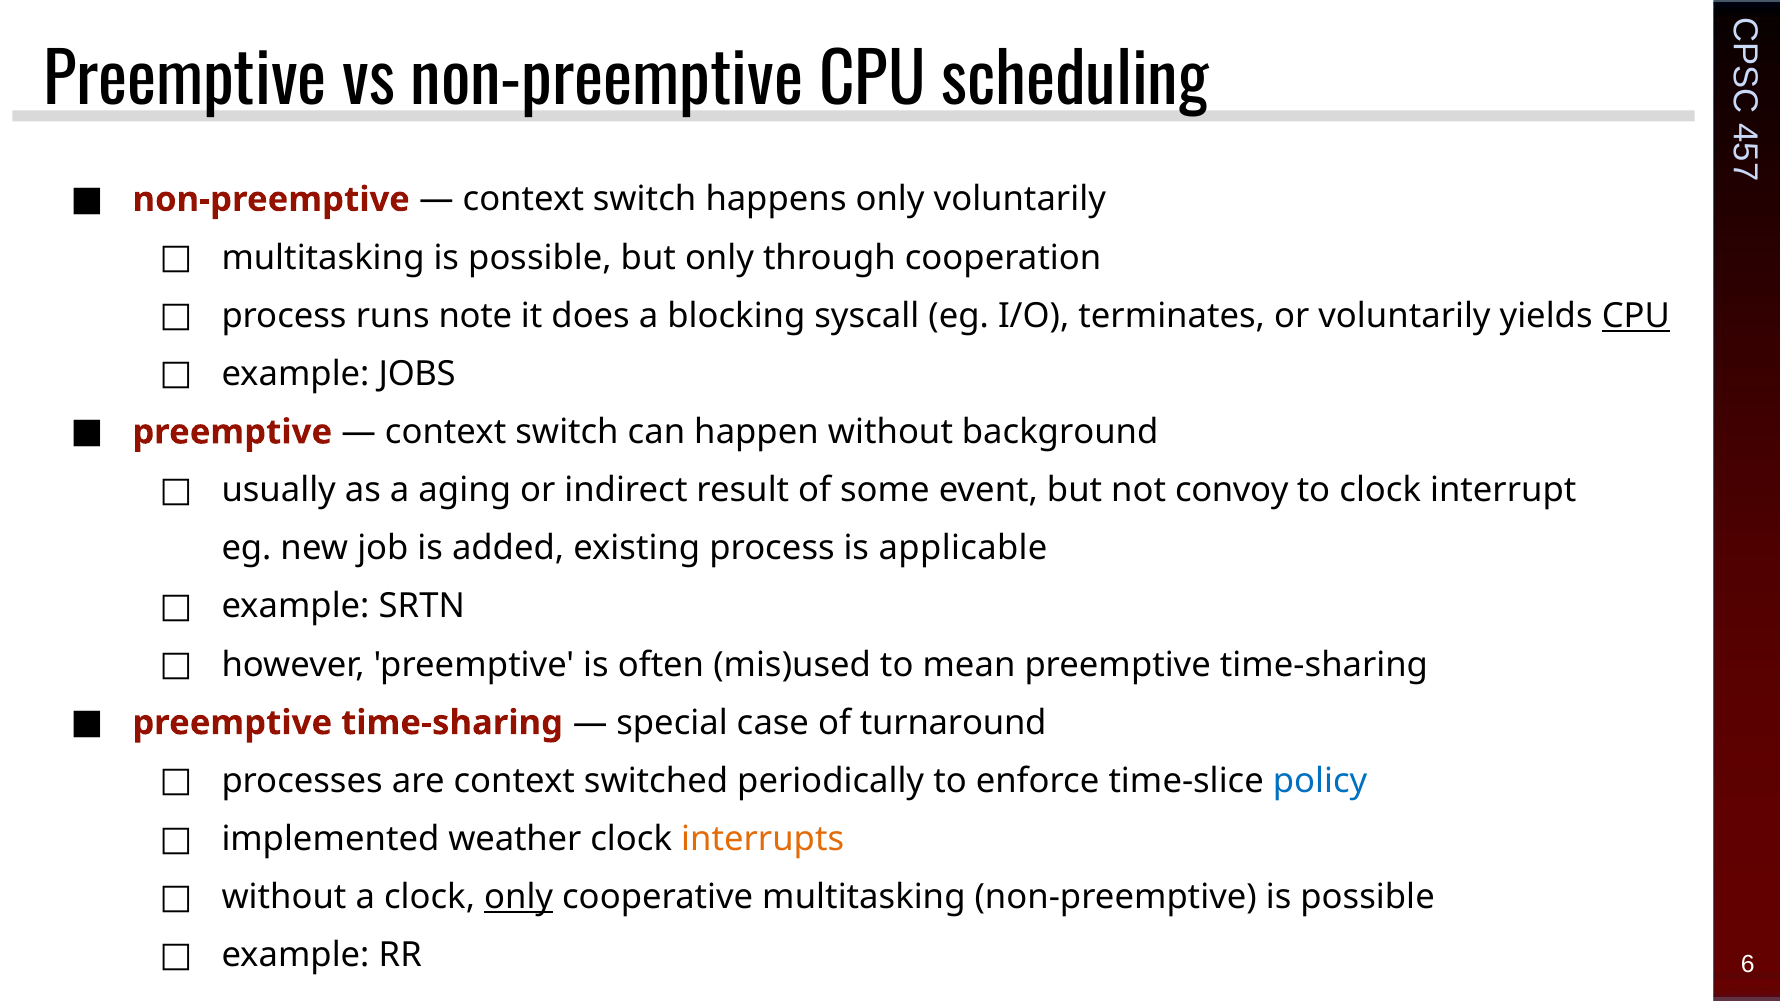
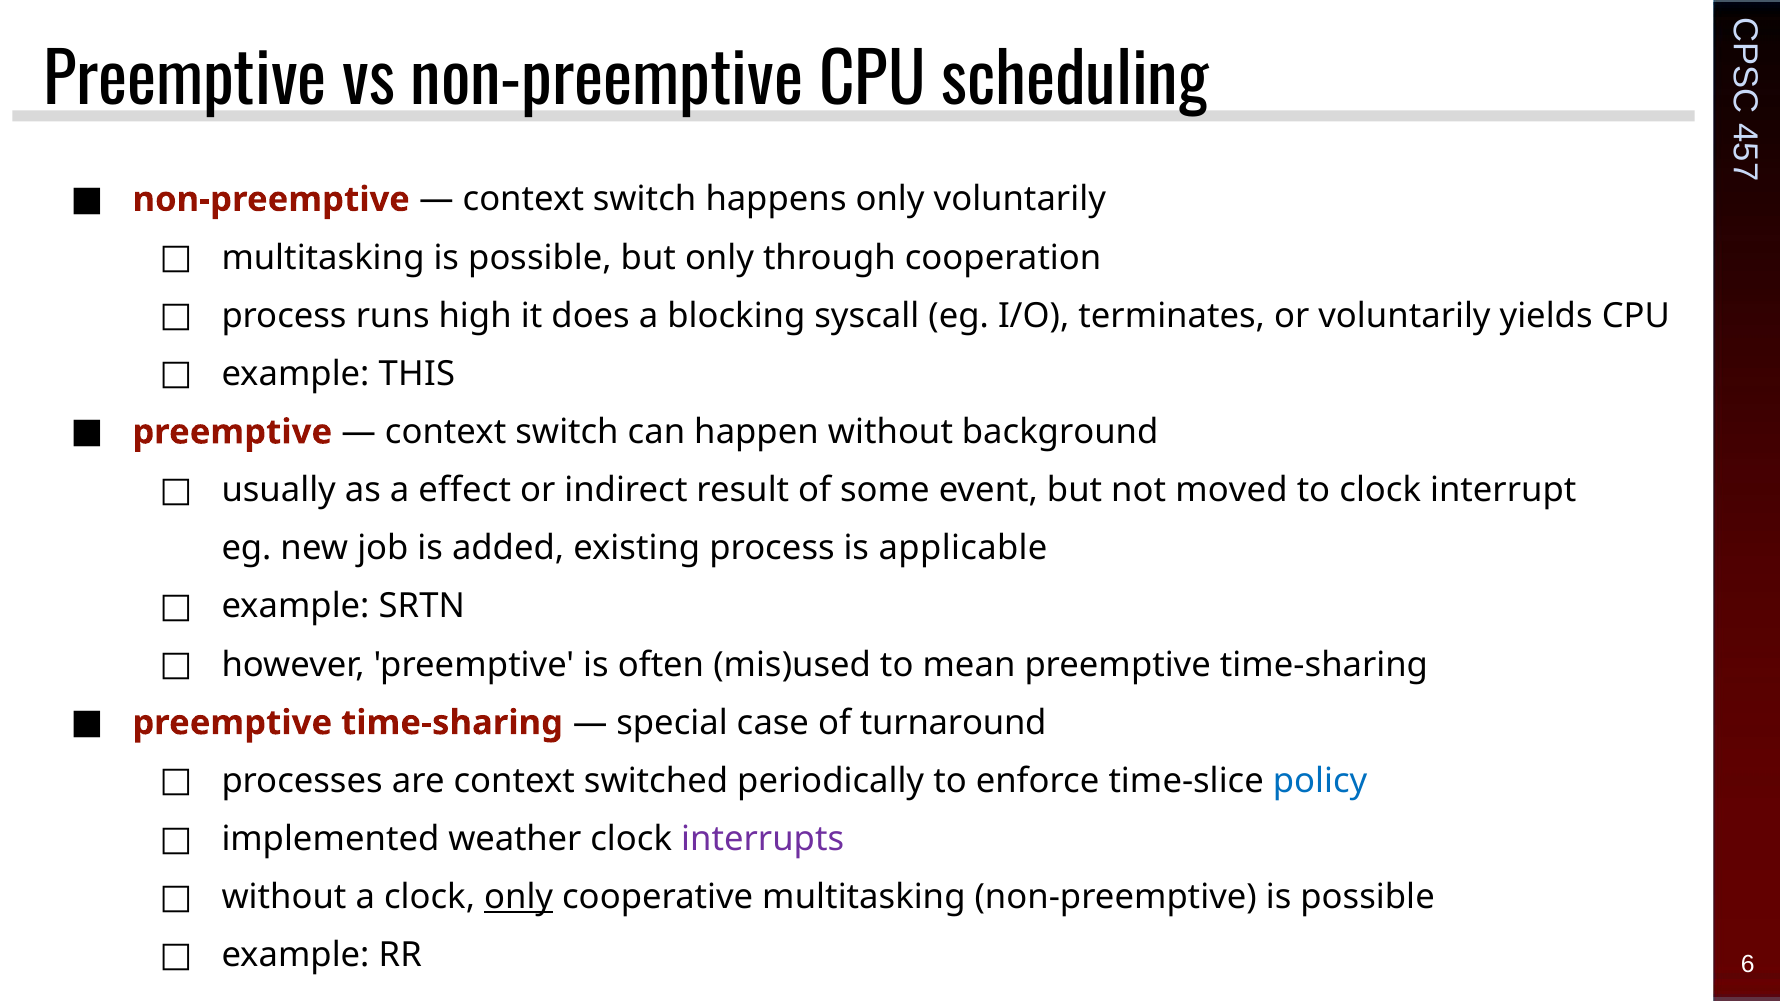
note: note -> high (475, 316)
CPU underline: present -> none (1636, 316)
JOBS: JOBS -> THIS (417, 374)
aging: aging -> effect (465, 490)
convoy: convoy -> moved (1231, 490)
interrupts colour: orange -> purple (763, 839)
